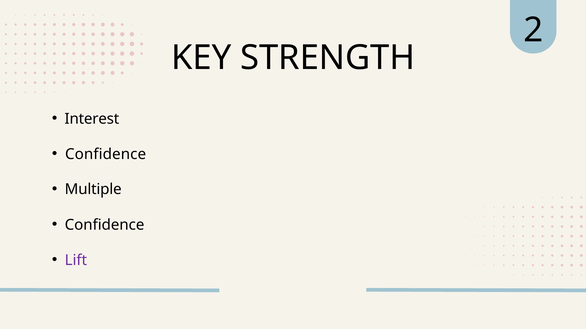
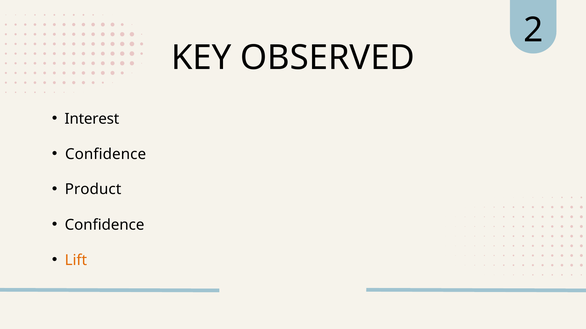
STRENGTH: STRENGTH -> OBSERVED (328, 58)
Multiple: Multiple -> Product (93, 190)
Lift colour: purple -> orange (76, 261)
